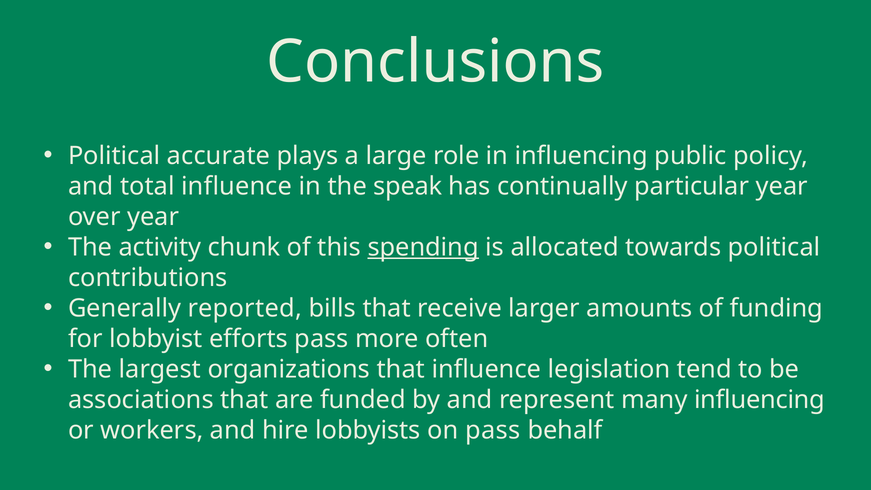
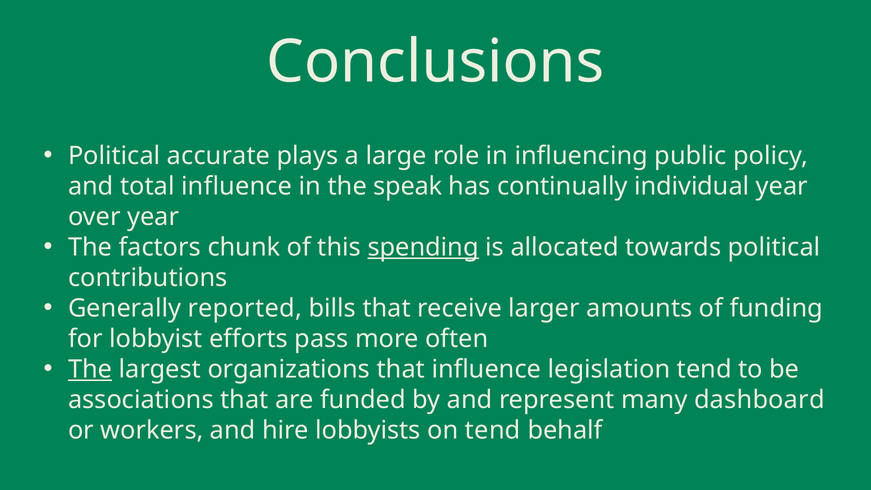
particular: particular -> individual (692, 186)
activity: activity -> factors (160, 247)
The underline: none -> present (90, 369)
many influencing: influencing -> dashboard (759, 400)
on pass: pass -> tend (493, 430)
